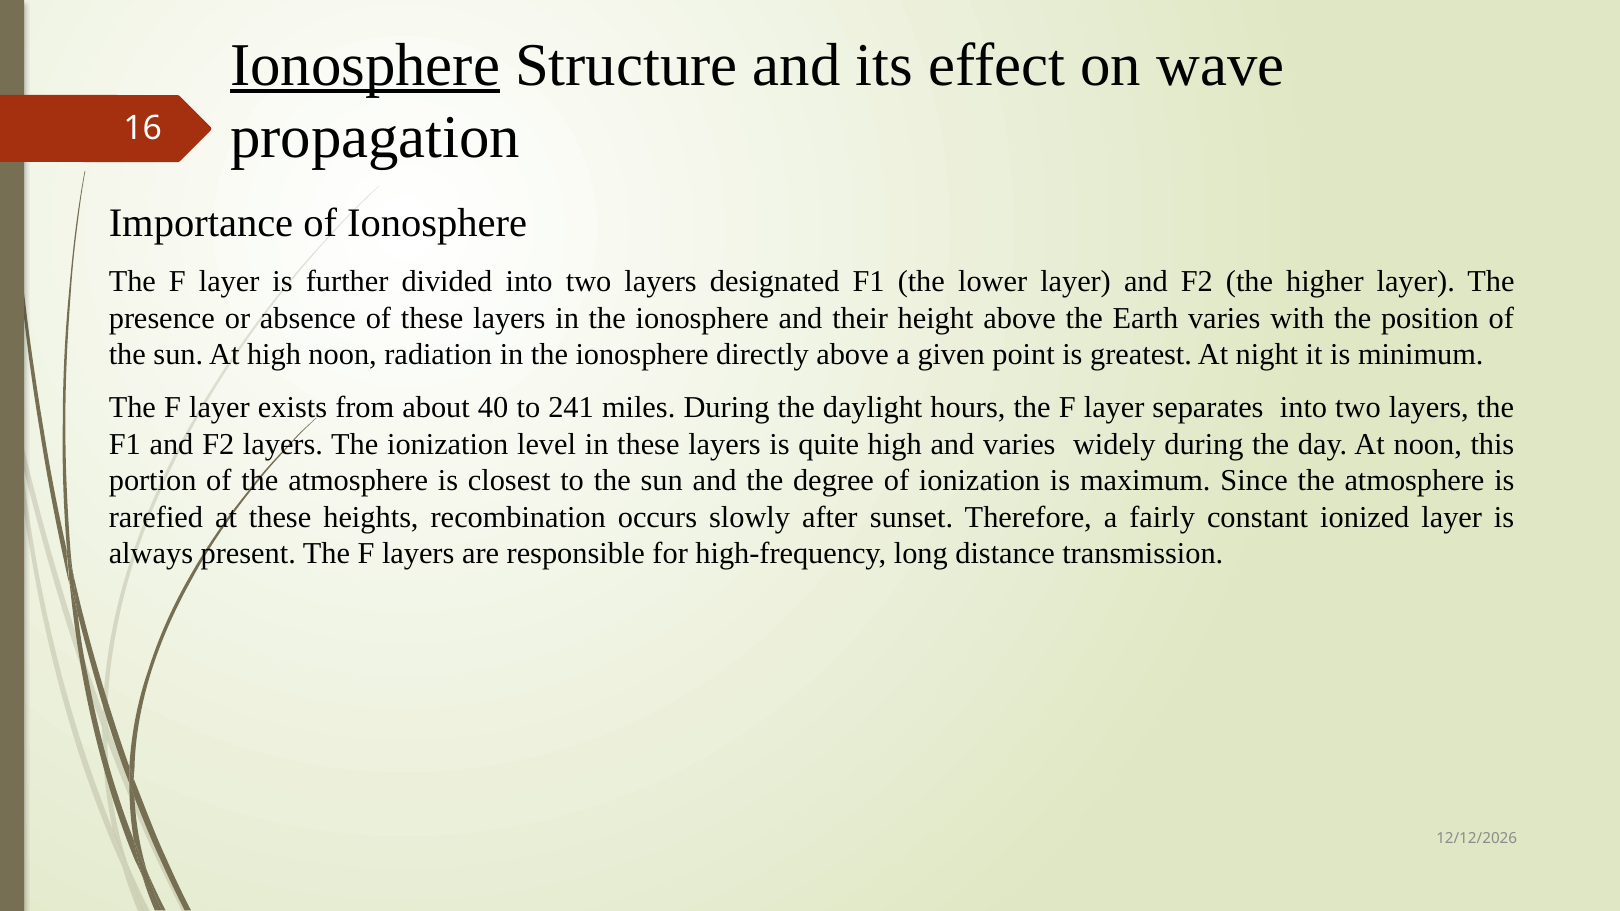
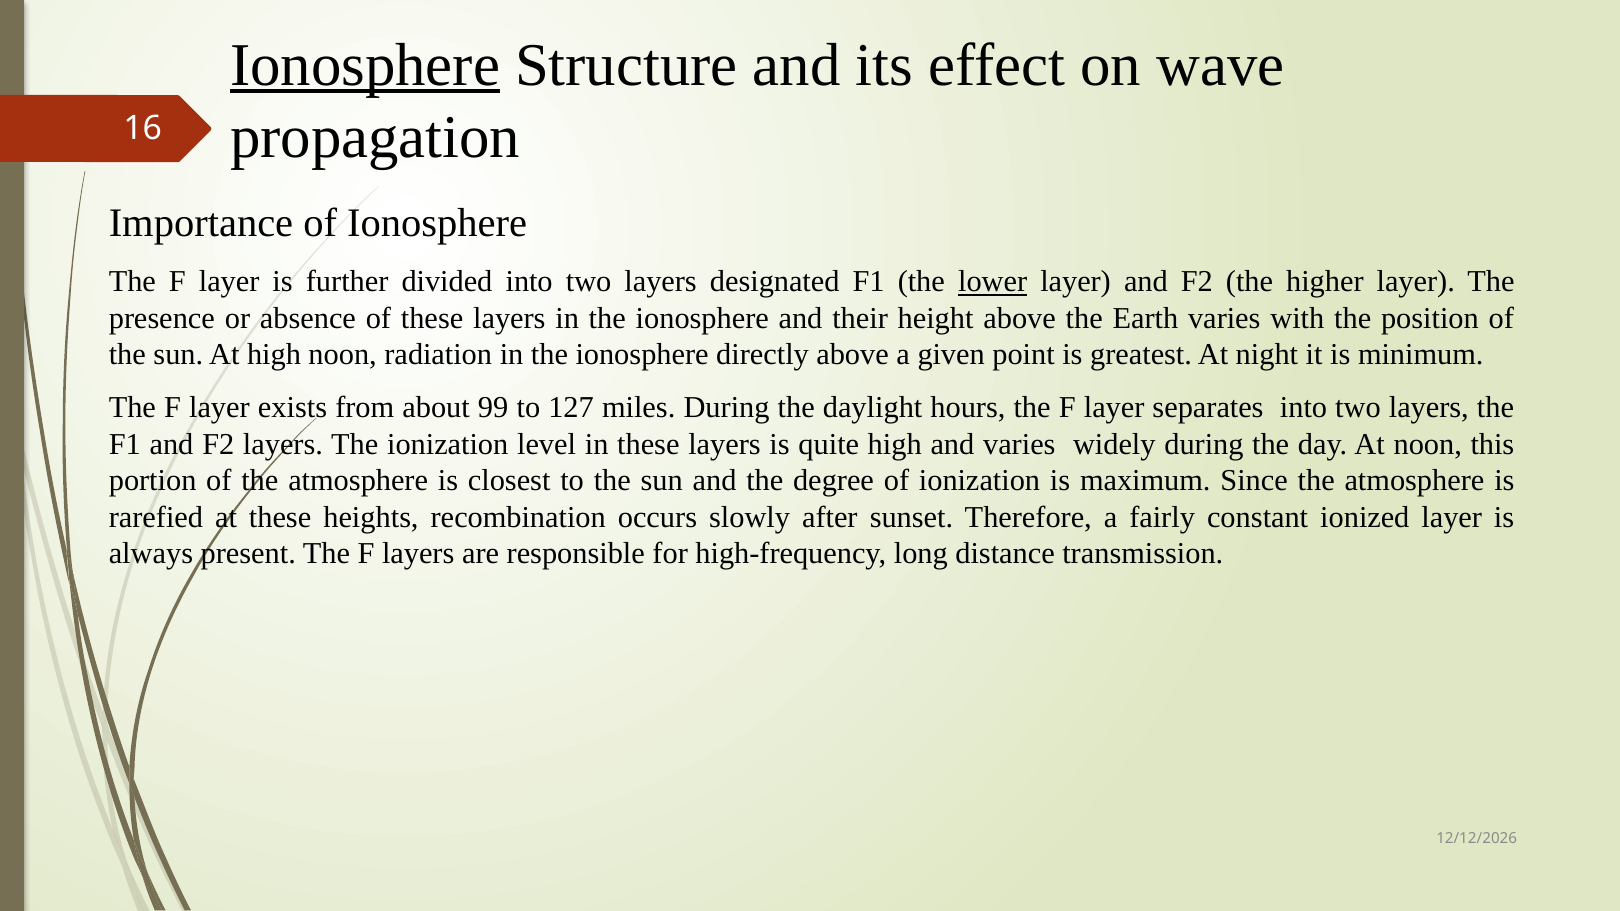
lower underline: none -> present (993, 282)
40: 40 -> 99 (493, 408)
241: 241 -> 127 (571, 408)
